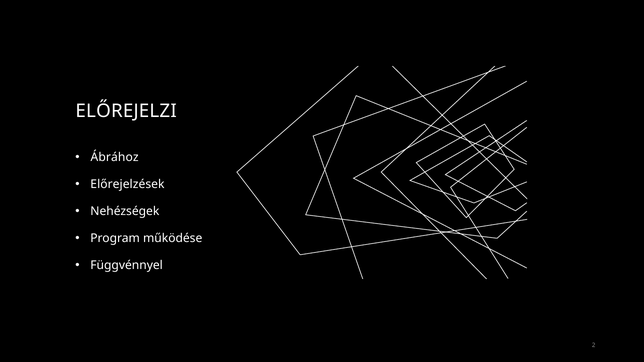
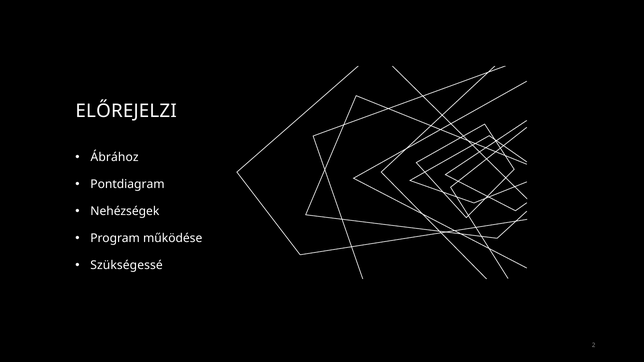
Előrejelzések: Előrejelzések -> Pontdiagram (127, 185)
Függvénnyel: Függvénnyel -> Szükségessé (127, 265)
